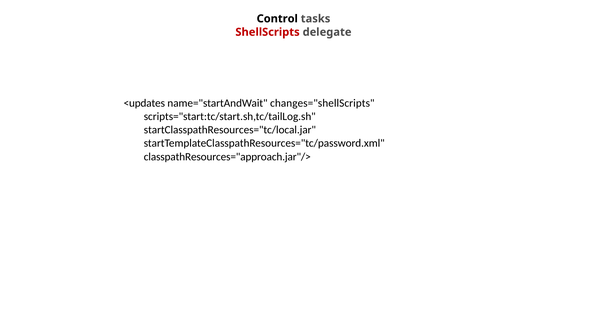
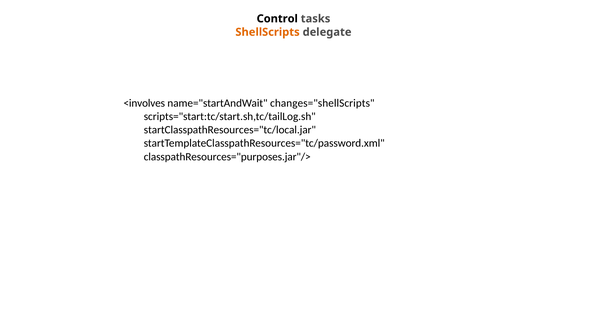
ShellScripts colour: red -> orange (268, 32)
<updates: <updates -> <involves (144, 103)
classpathResources="approach.jar"/>: classpathResources="approach.jar"/> -> classpathResources="purposes.jar"/> (227, 157)
